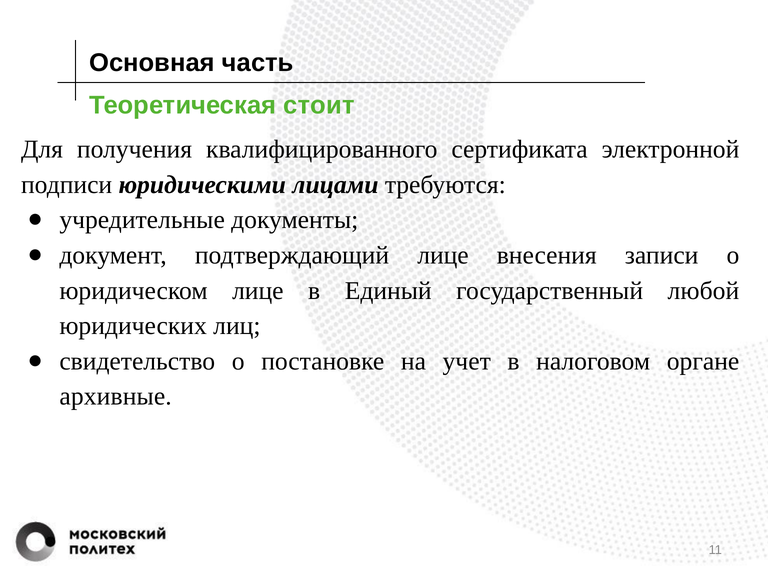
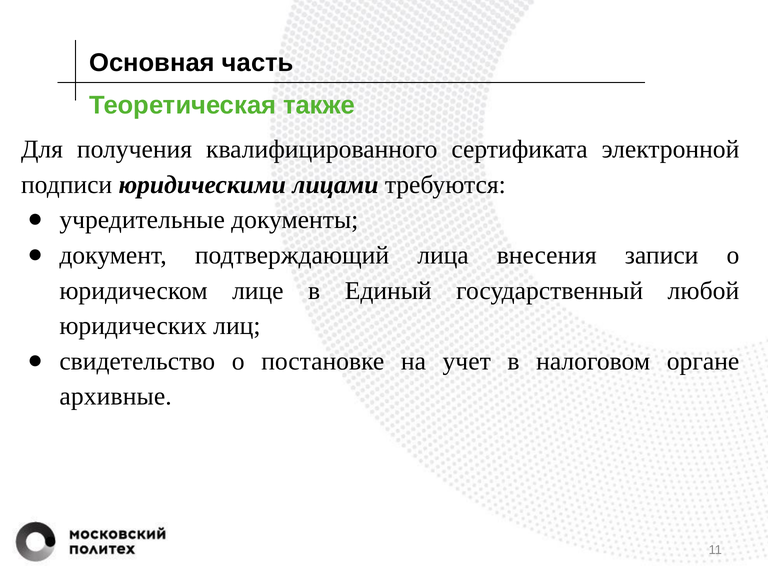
стоит: стоит -> также (319, 105)
подтверждающий лице: лице -> лица (443, 255)
